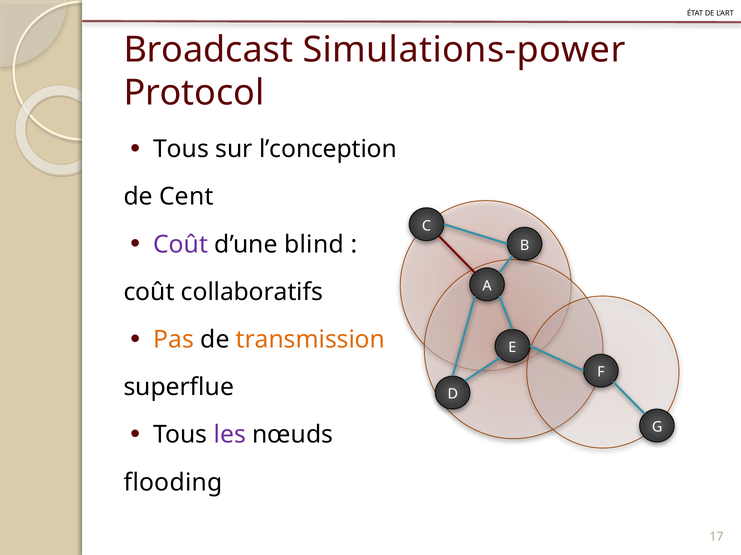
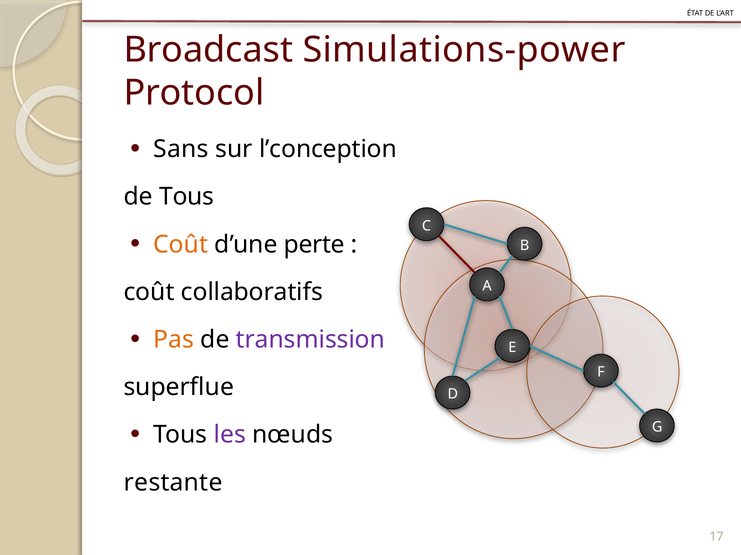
Tous: Tous -> Sans (181, 149)
de Cent: Cent -> Tous (187, 197)
Coût colour: purple -> orange (181, 245)
blind: blind -> perte (314, 245)
transmission colour: orange -> purple (310, 340)
flooding: flooding -> restante (173, 483)
